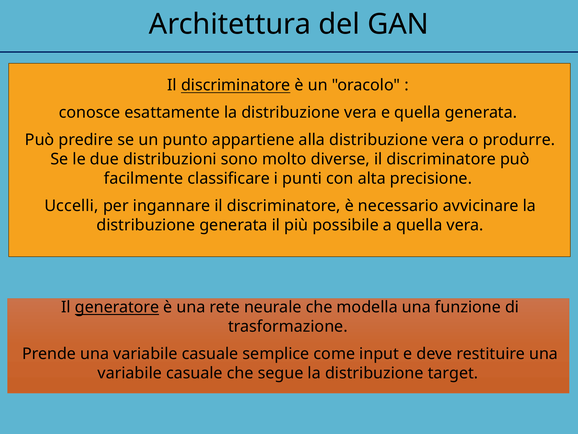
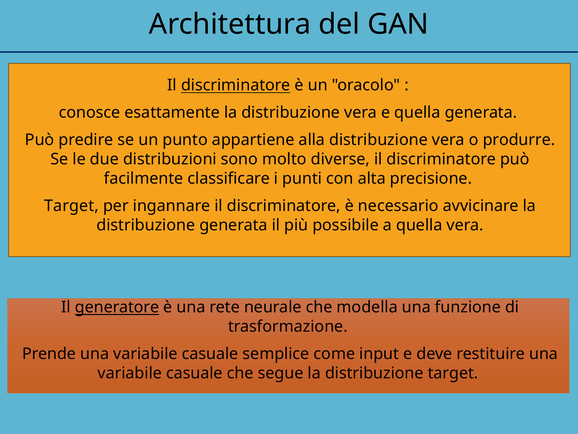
Uccelli: Uccelli -> Target (71, 206)
